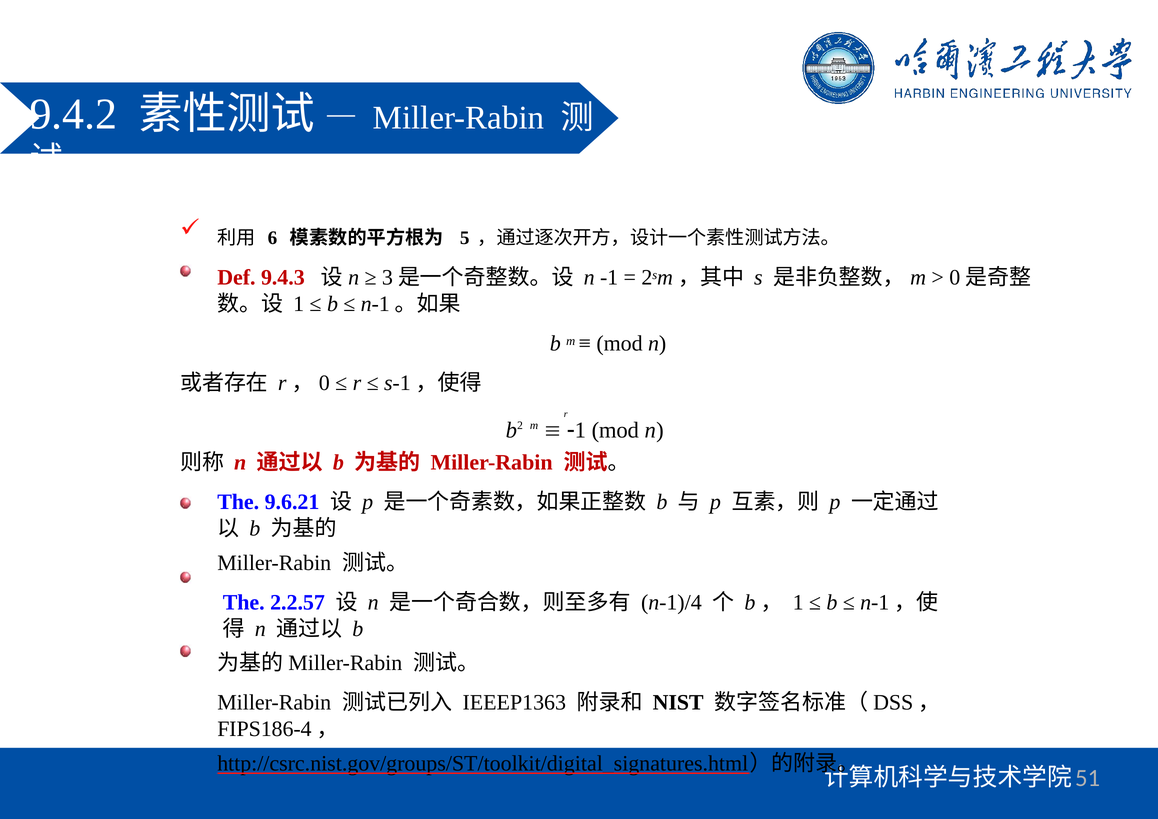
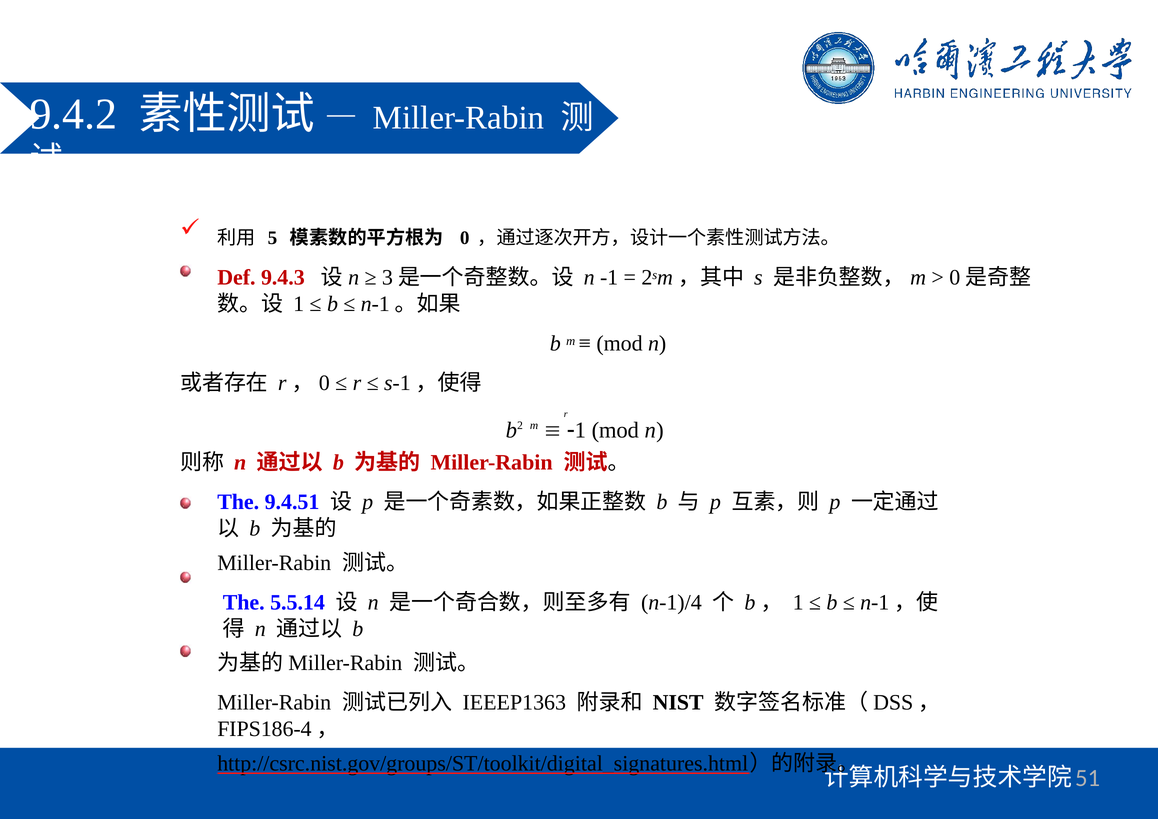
6: 6 -> 5 (272, 238)
5: 5 -> 0 (465, 238)
9.6.21: 9.6.21 -> 9.4.51 (292, 502)
2.2.57: 2.2.57 -> 5.5.14 (298, 602)
